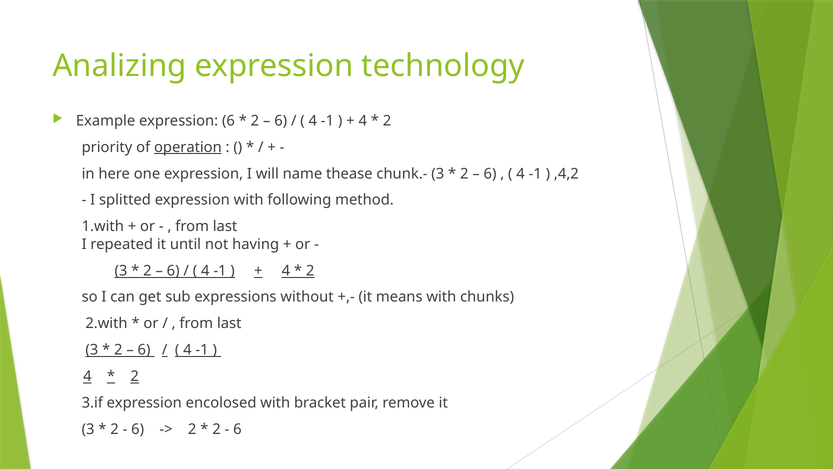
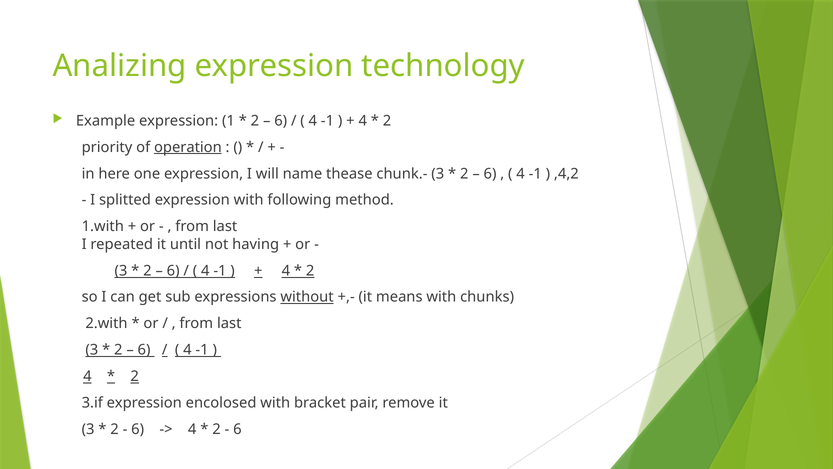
expression 6: 6 -> 1 (228, 121)
without underline: none -> present (307, 297)
2: 2 -> 4 (192, 429)
